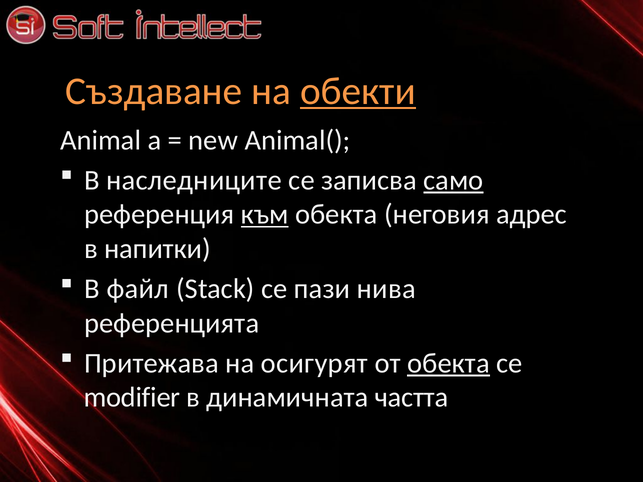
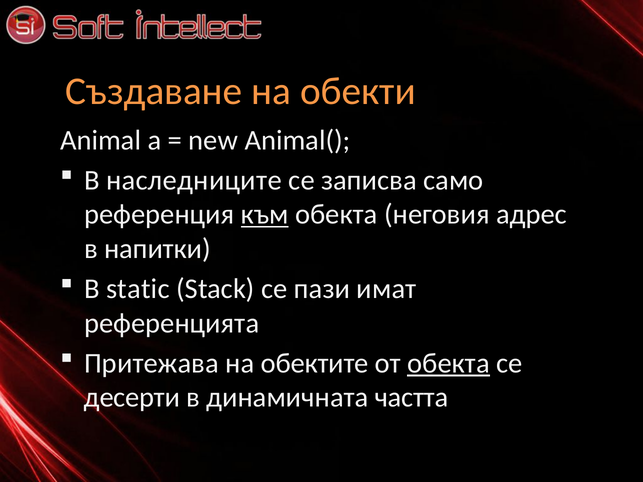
обекти underline: present -> none (358, 91)
само underline: present -> none (453, 180)
файл: файл -> static (138, 289)
нива: нива -> имат (386, 289)
осигурят: осигурят -> обектите (315, 363)
modifier: modifier -> десерти (132, 398)
